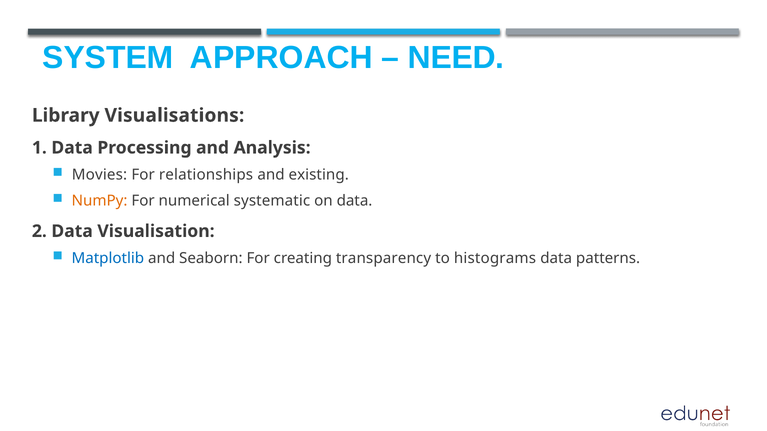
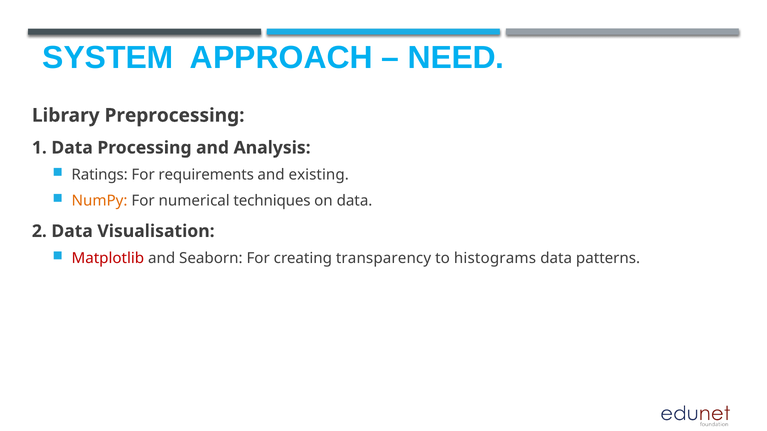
Visualisations: Visualisations -> Preprocessing (175, 116)
Movies: Movies -> Ratings (100, 175)
relationships: relationships -> requirements (206, 175)
systematic: systematic -> techniques (272, 201)
Matplotlib colour: blue -> red (108, 259)
